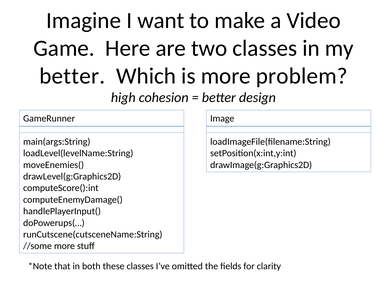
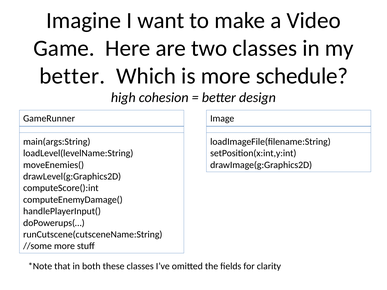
problem: problem -> schedule (302, 76)
